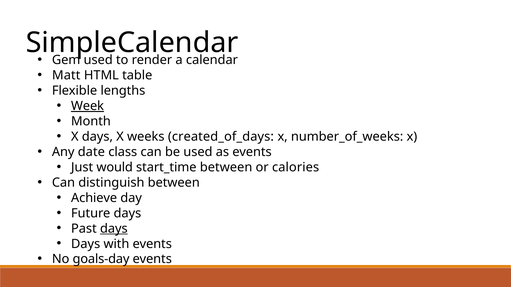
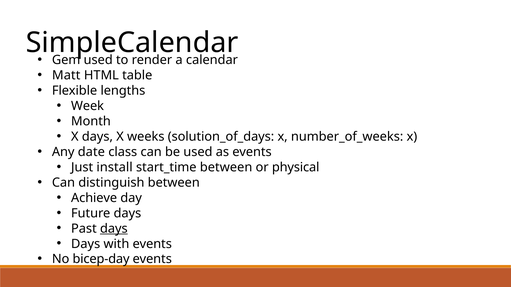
Week underline: present -> none (88, 106)
created_of_days: created_of_days -> solution_of_days (221, 137)
would: would -> install (115, 168)
calories: calories -> physical (296, 168)
goals-day: goals-day -> bicep-day (101, 259)
